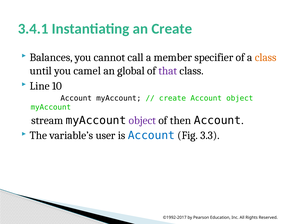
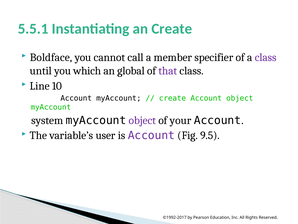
3.4.1: 3.4.1 -> 5.5.1 (33, 29)
Balances: Balances -> Boldface (51, 57)
class colour: orange -> purple (266, 57)
camel: camel -> which (87, 71)
stream: stream -> system (47, 120)
then: then -> your (181, 120)
Account colour: blue -> purple (151, 135)
3.3: 3.3 -> 9.5 (210, 135)
